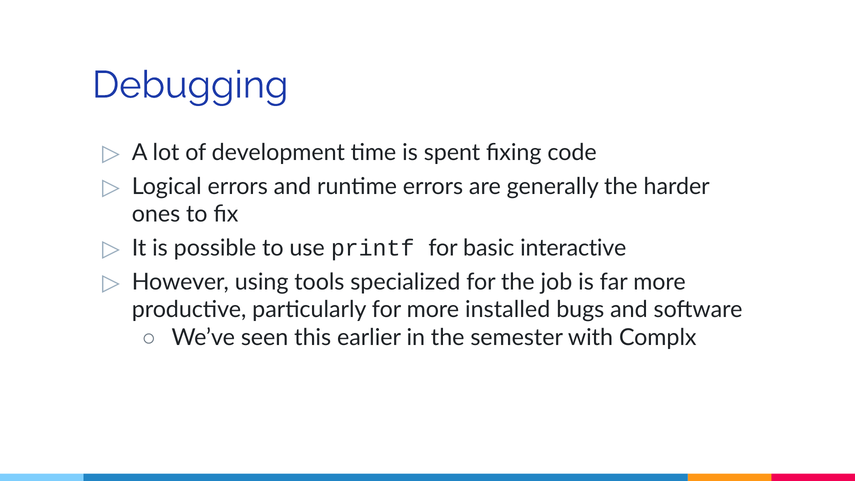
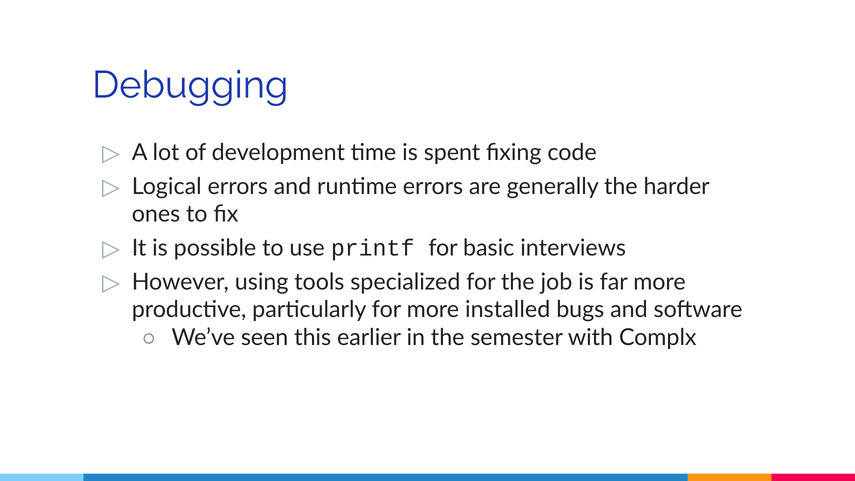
interactive: interactive -> interviews (573, 248)
